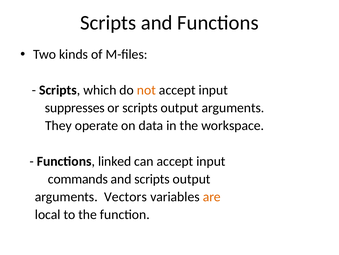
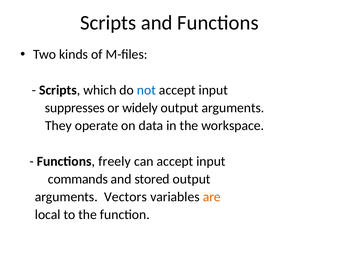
not colour: orange -> blue (146, 90)
or scripts: scripts -> widely (140, 107)
linked: linked -> freely (115, 161)
and scripts: scripts -> stored (152, 179)
